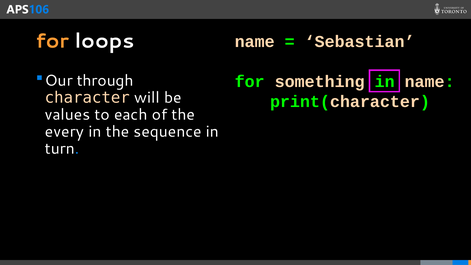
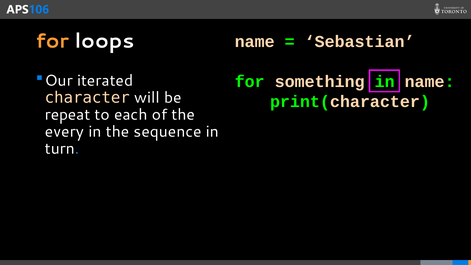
through: through -> iterated (105, 81)
values: values -> repeat (68, 115)
